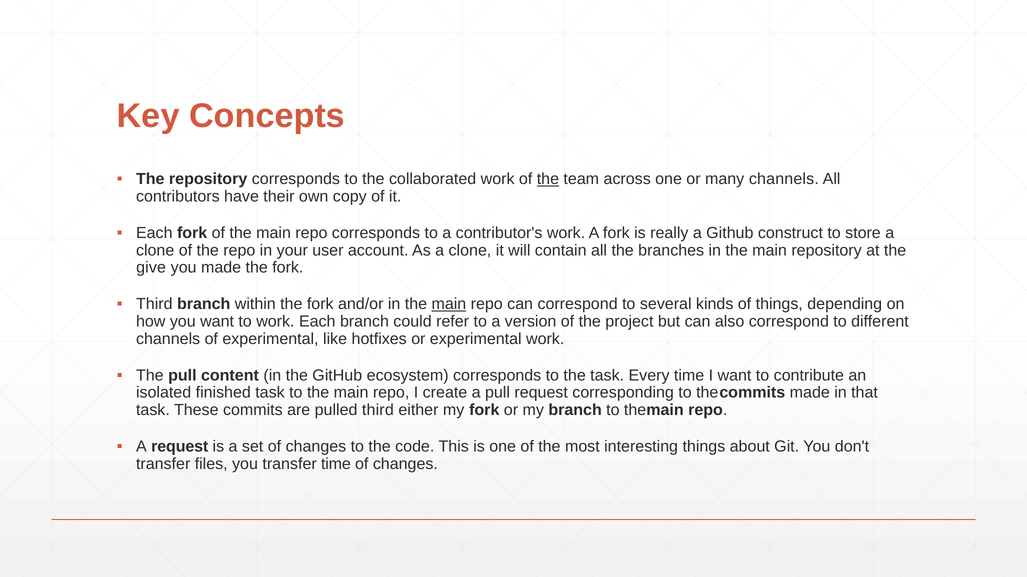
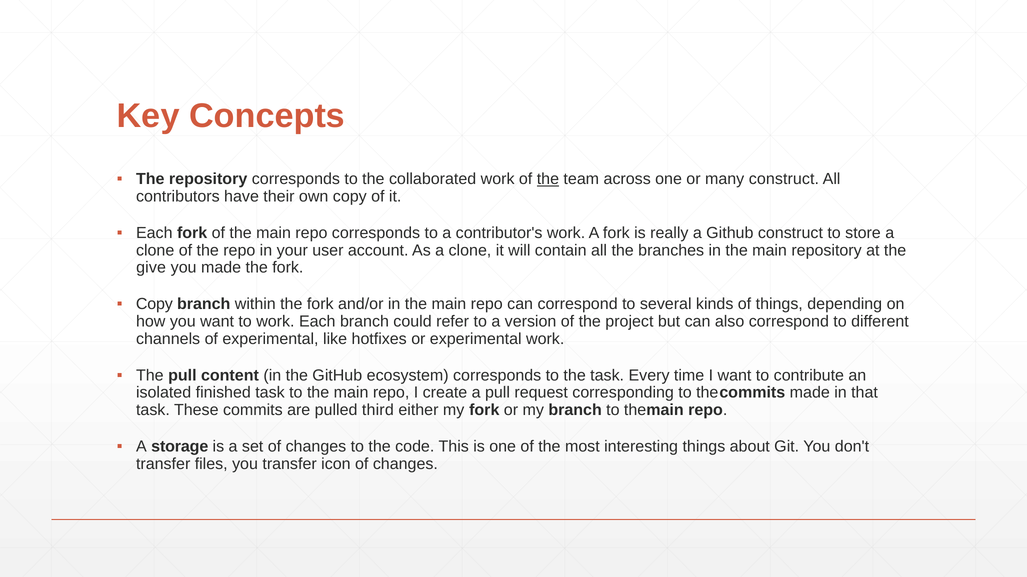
many channels: channels -> construct (784, 179)
Third: Third -> Copy (154, 305)
main underline: present -> none (449, 305)
A request: request -> storage (180, 447)
transfer time: time -> icon (336, 464)
